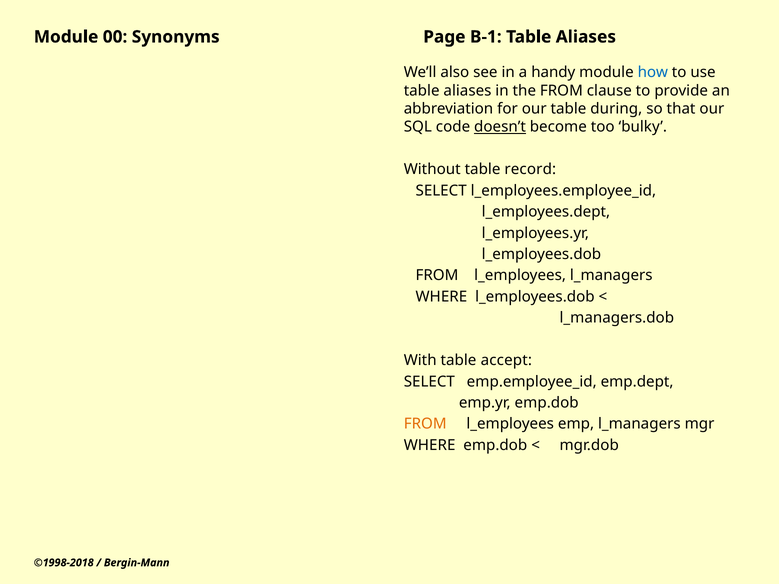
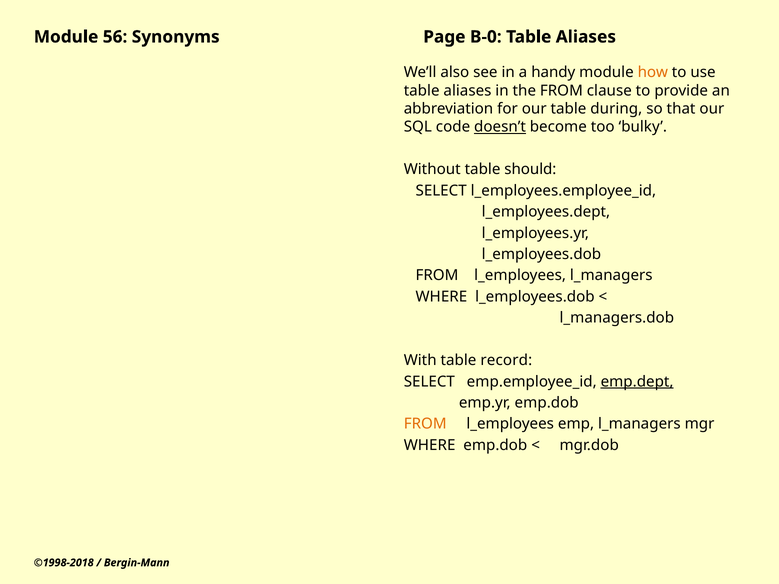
00: 00 -> 56 (115, 37)
B-1: B-1 -> B-0 (486, 37)
how colour: blue -> orange (653, 72)
record: record -> should (530, 169)
accept: accept -> record (506, 360)
emp.dept underline: none -> present (637, 382)
